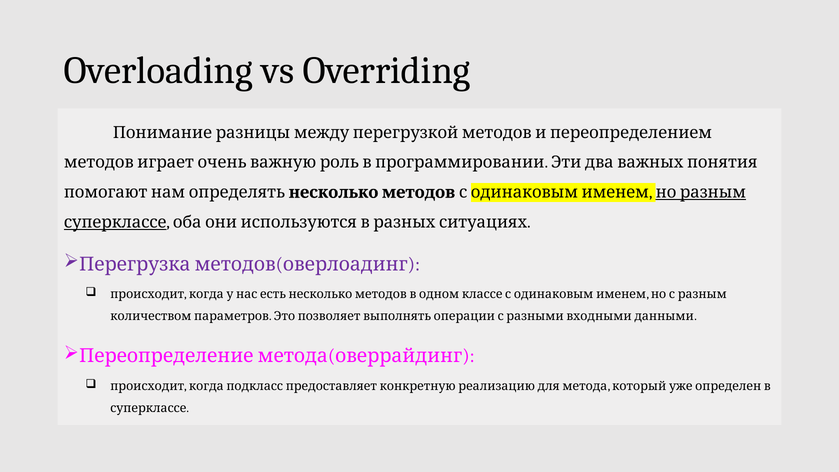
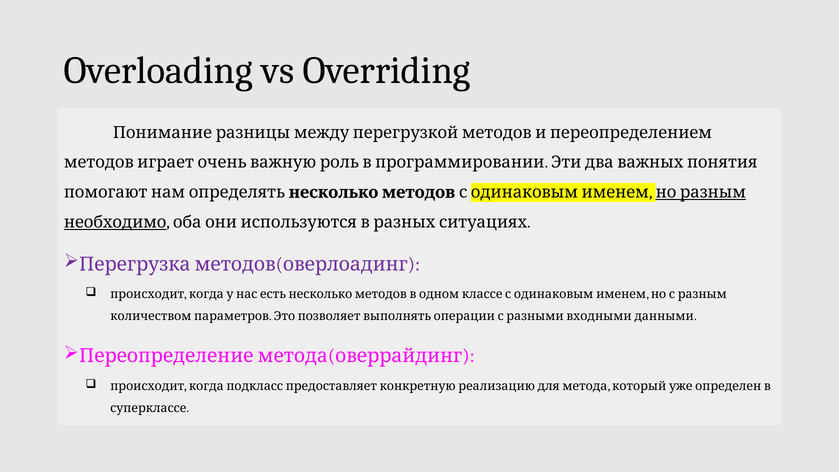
суперклассе: суперклассе -> необходимо (115, 222)
